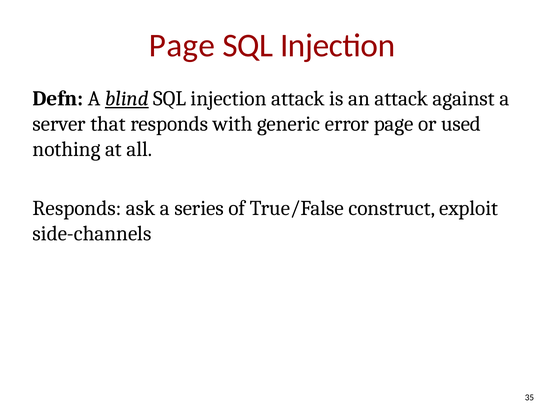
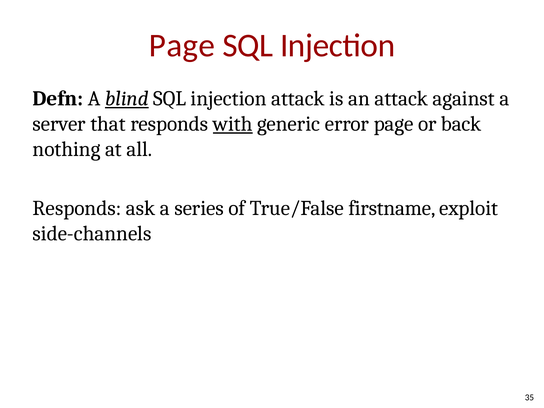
with underline: none -> present (233, 124)
used: used -> back (461, 124)
construct: construct -> firstname (392, 208)
